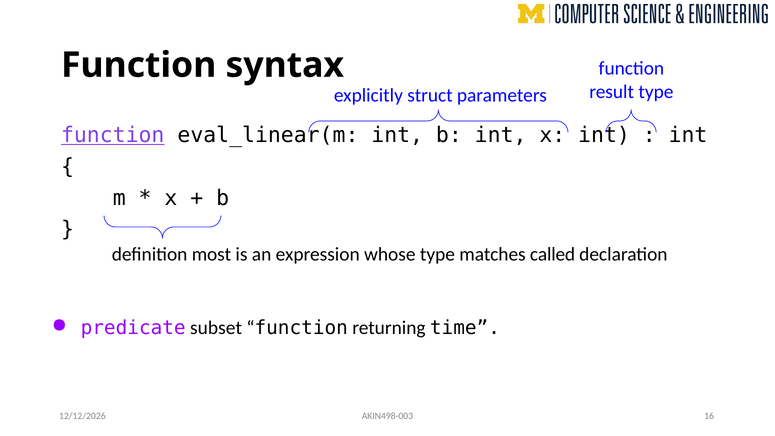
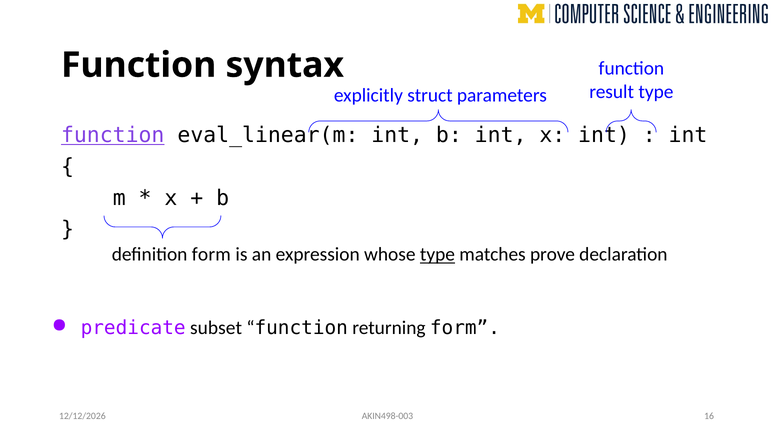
definition most: most -> form (211, 255)
type underline: none -> present (437, 255)
called: called -> prove (553, 255)
returning time: time -> form (465, 328)
